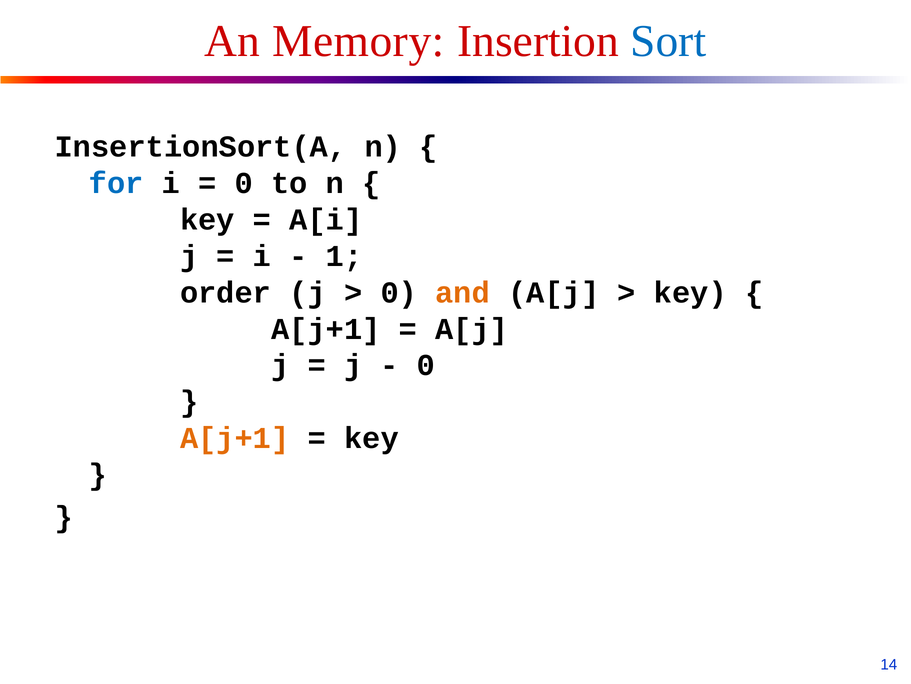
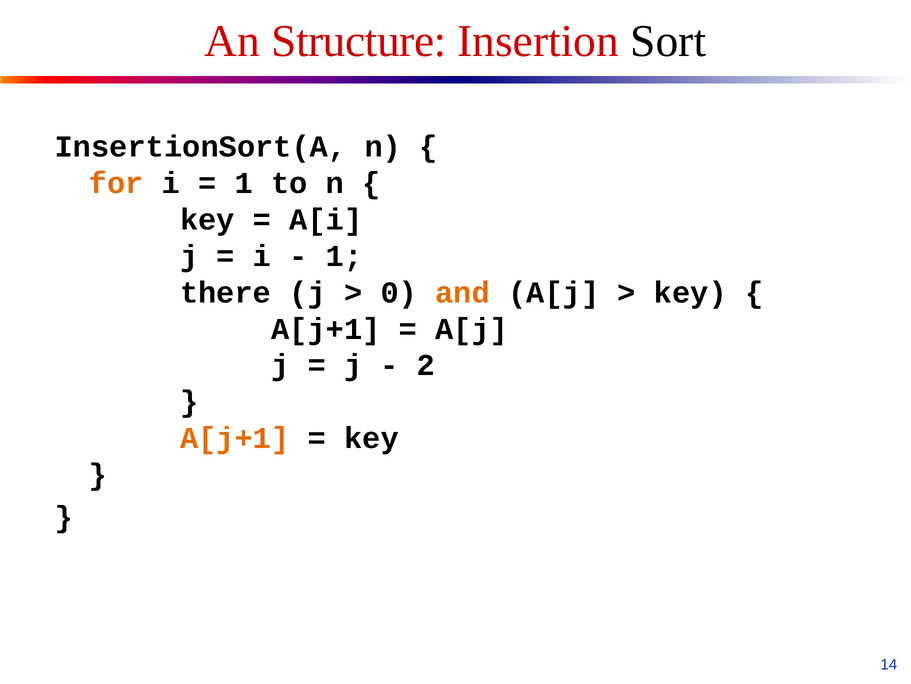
Memory: Memory -> Structure (359, 41)
Sort colour: blue -> black (668, 41)
for colour: blue -> orange (116, 183)
0: 0 -> 1 (244, 183)
order: order -> there (226, 292)
0: 0 -> 2 (426, 365)
